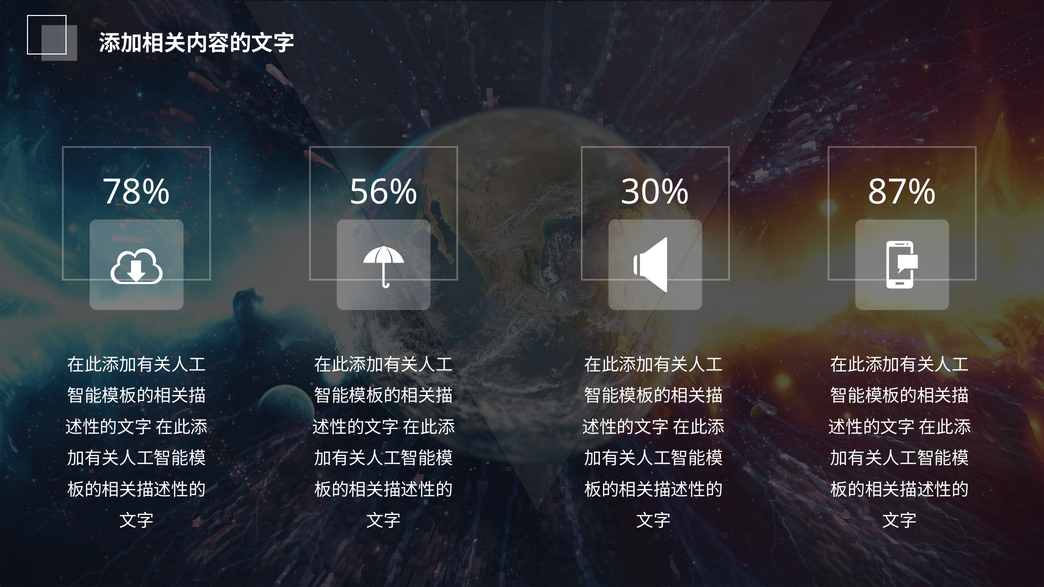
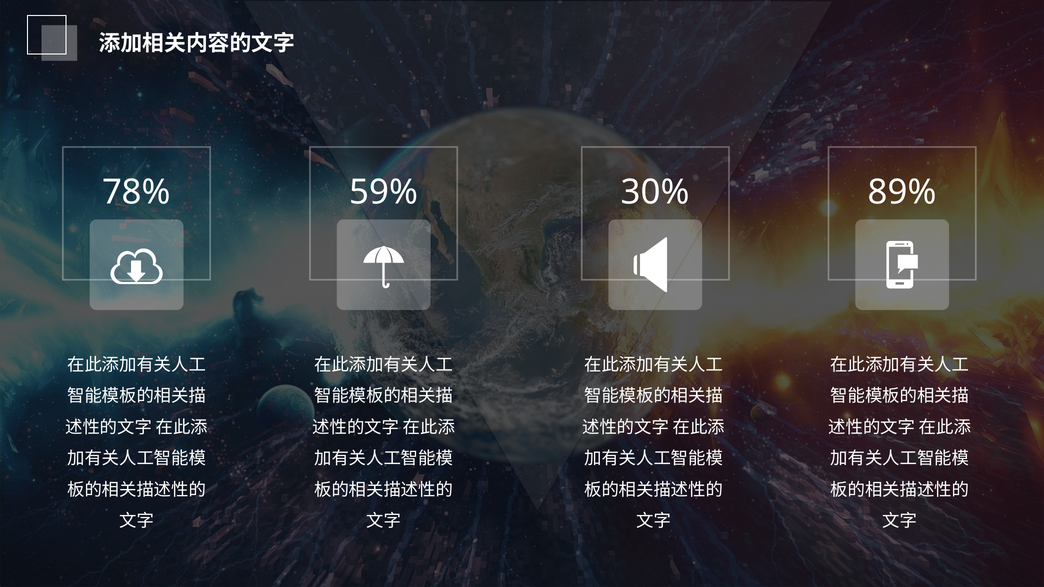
56%: 56% -> 59% (384, 192)
87%: 87% -> 89% (902, 192)
